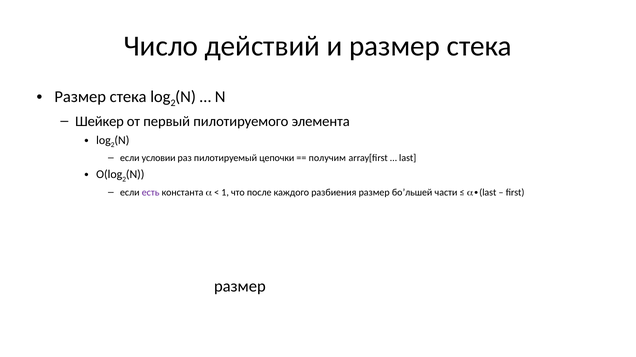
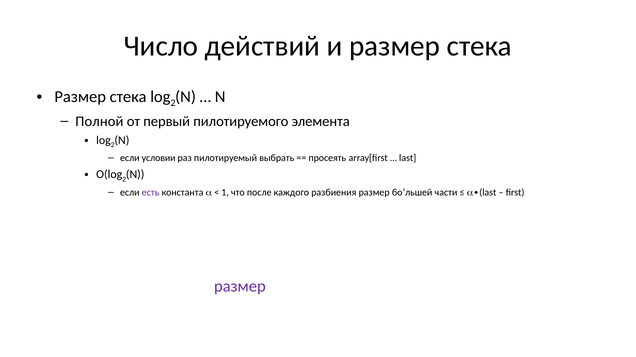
Шейкер: Шейкер -> Полной (99, 122)
цепочки: цепочки -> выбрать (277, 158)
получим: получим -> просеять (327, 158)
размер colour: black -> purple (240, 287)
